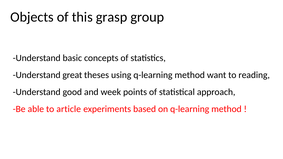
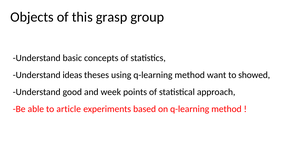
great: great -> ideas (72, 75)
reading: reading -> showed (254, 75)
